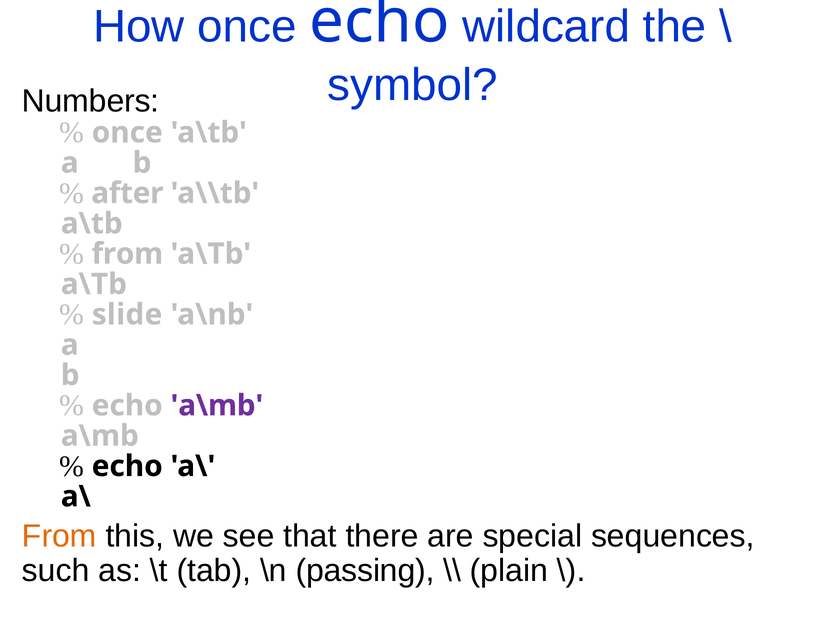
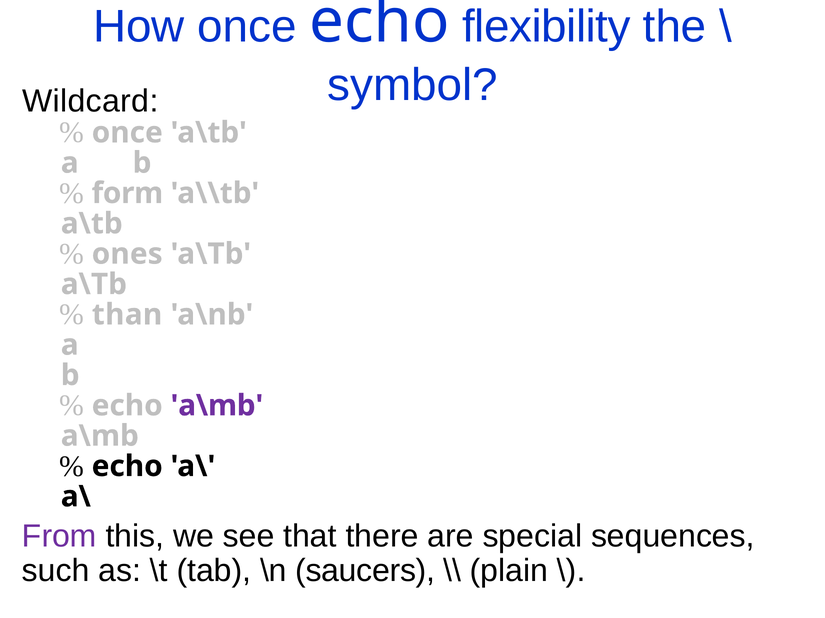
wildcard: wildcard -> flexibility (546, 27)
Numbers: Numbers -> Wildcard (90, 101)
after: after -> form (127, 193)
from: from -> ones (127, 254)
slide: slide -> than (127, 315)
From colour: orange -> purple (59, 537)
passing: passing -> saucers (365, 571)
